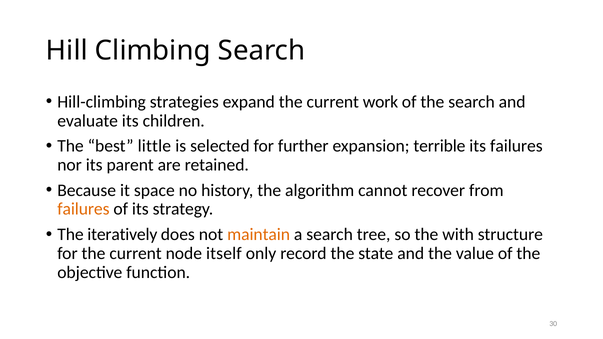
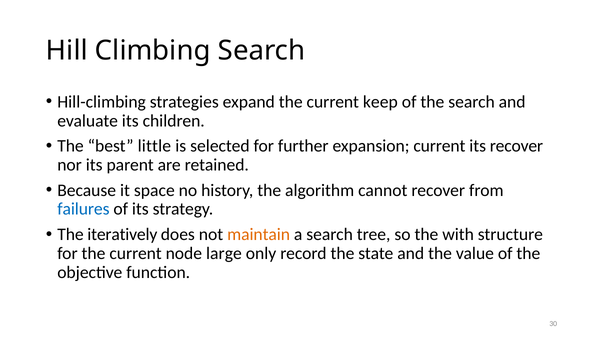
work: work -> keep (380, 102)
expansion terrible: terrible -> current (439, 146)
its failures: failures -> recover (516, 146)
failures colour: orange -> blue (83, 209)
itself: itself -> large (224, 254)
